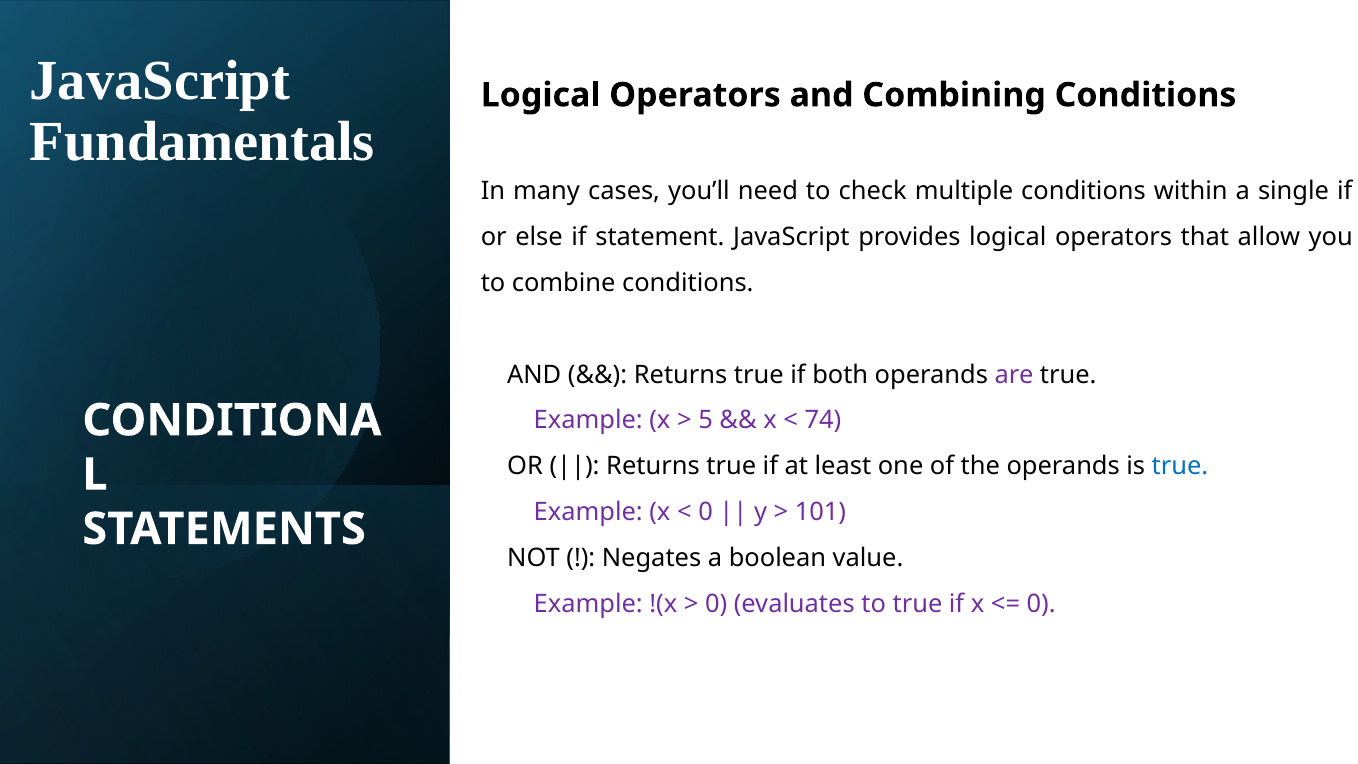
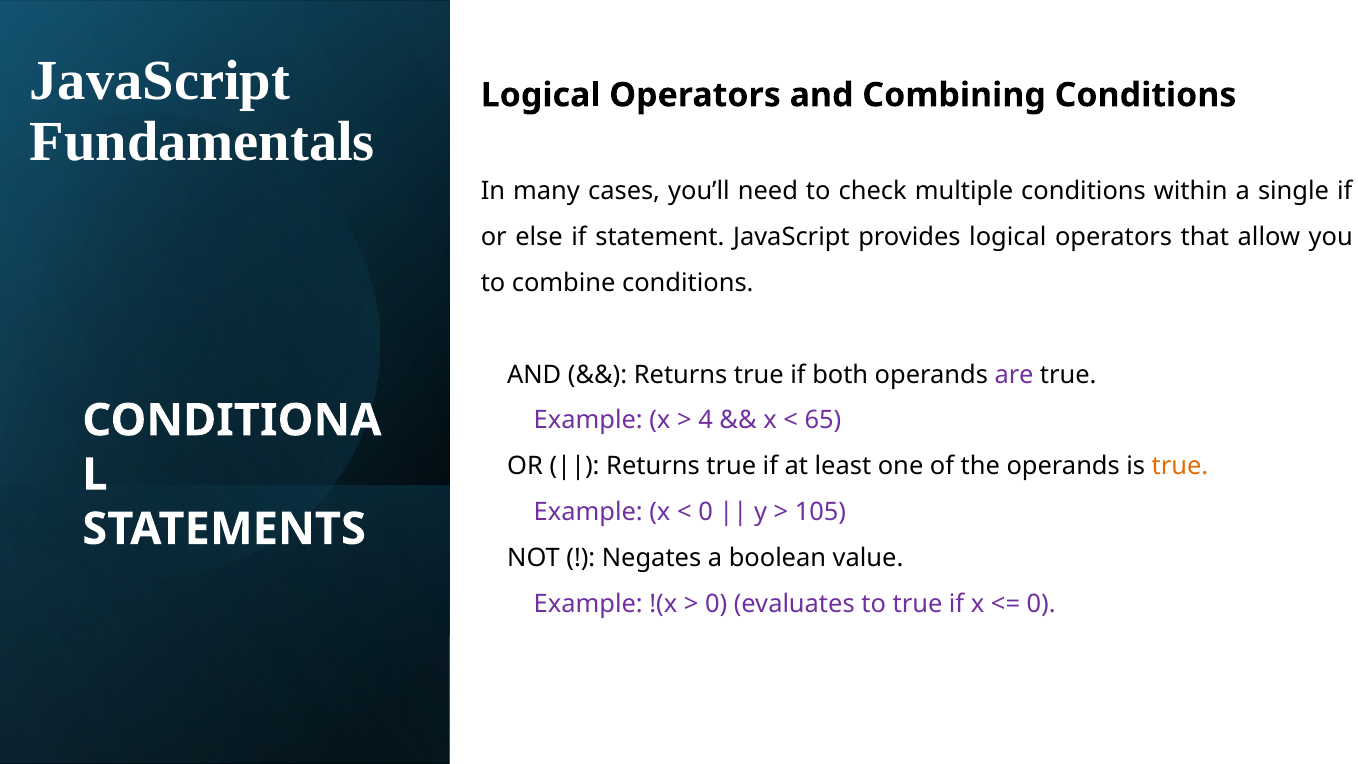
5: 5 -> 4 (706, 420)
74: 74 -> 65 (823, 420)
true colour: blue -> orange (1180, 466)
101: 101 -> 105 (820, 512)
